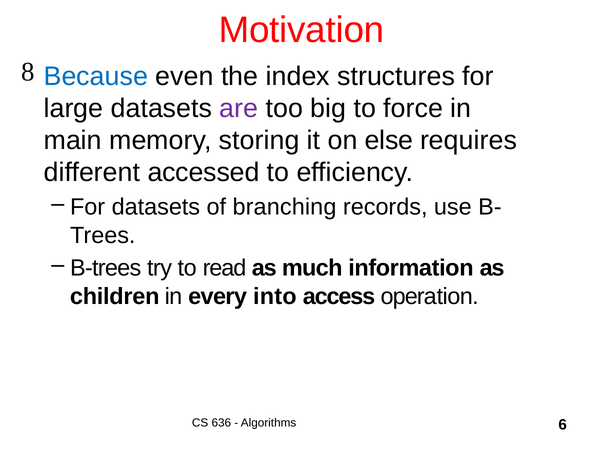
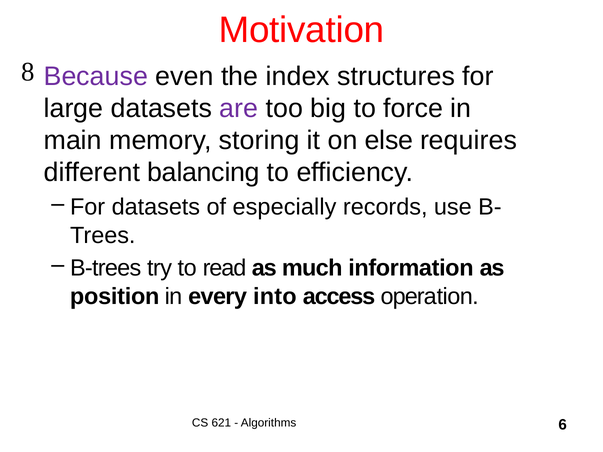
Because colour: blue -> purple (96, 76)
accessed: accessed -> balancing (204, 173)
branching: branching -> especially (284, 207)
children: children -> position (115, 297)
636: 636 -> 621 (221, 423)
